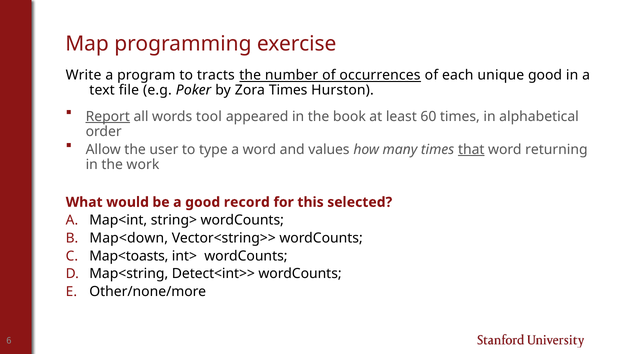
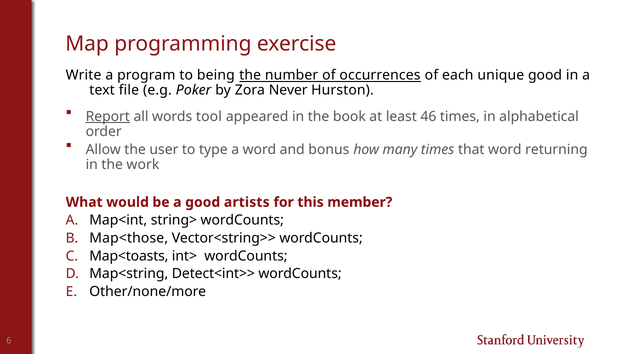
tracts: tracts -> being (216, 75)
Zora Times: Times -> Never (288, 90)
60: 60 -> 46 (428, 117)
values: values -> bonus (329, 150)
that underline: present -> none (471, 150)
record: record -> artists (247, 202)
selected: selected -> member (360, 202)
Map<down: Map<down -> Map<those (129, 238)
